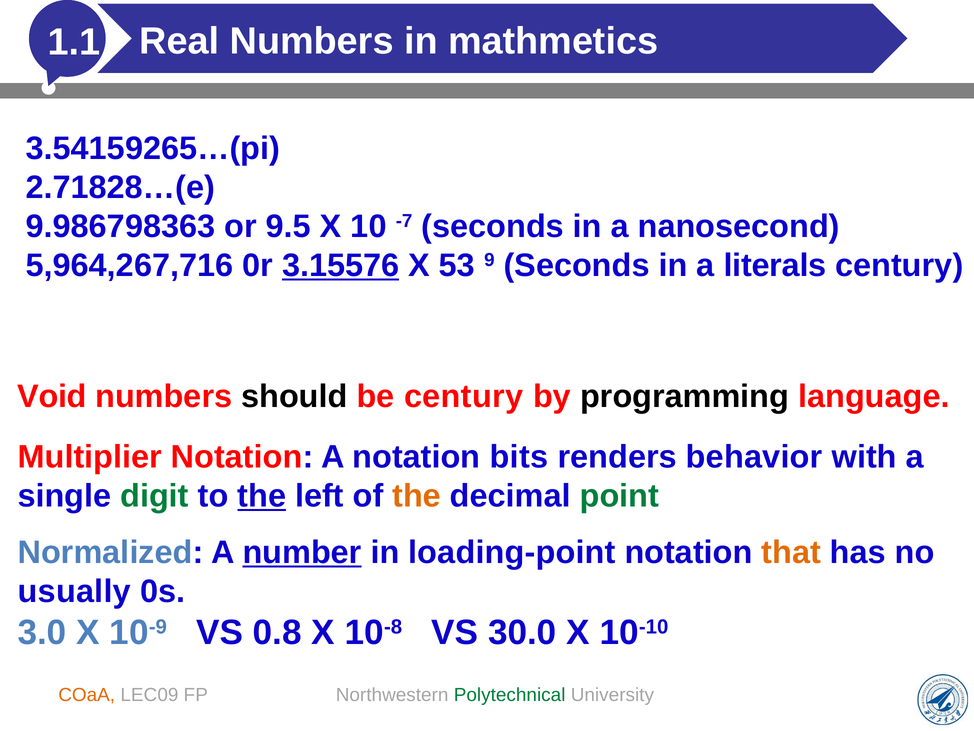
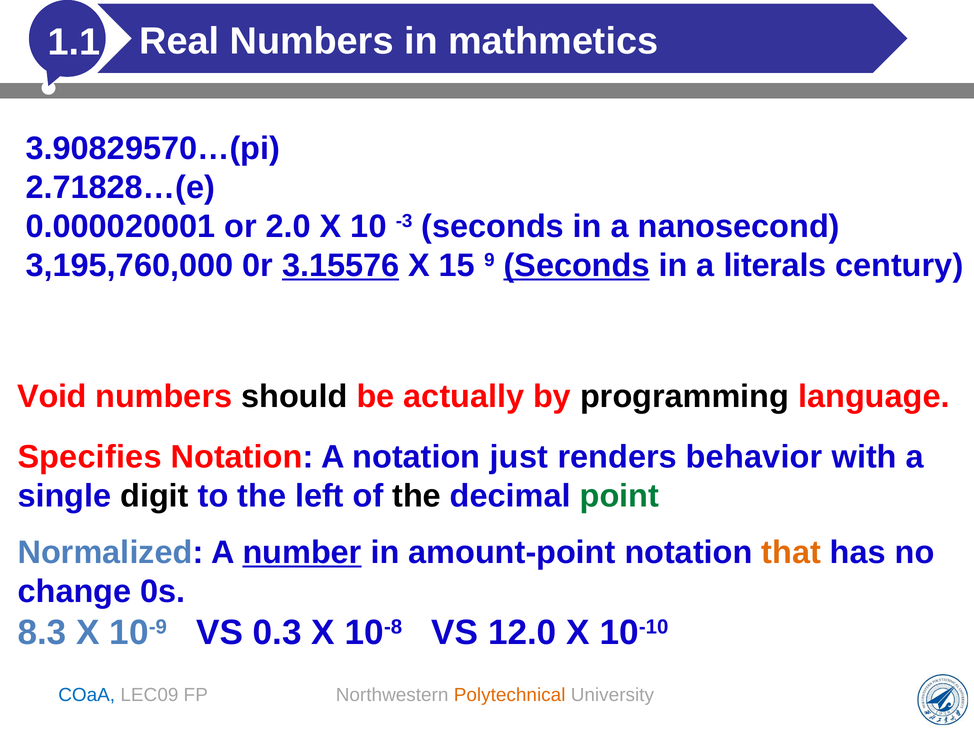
3.54159265…(pi: 3.54159265…(pi -> 3.90829570…(pi (153, 148)
9.986798363: 9.986798363 -> 0.000020001 (121, 226)
9.5: 9.5 -> 2.0 (288, 226)
-7: -7 -> -3 (404, 221)
5,964,267,716: 5,964,267,716 -> 3,195,760,000 (130, 265)
53: 53 -> 15 (457, 265)
Seconds underline: none -> present (577, 265)
be century: century -> actually (464, 396)
Multiplier: Multiplier -> Specifies (90, 457)
bits: bits -> just (519, 457)
digit colour: green -> black (155, 496)
the underline: present -> none (262, 496)
the colour: orange -> black (417, 496)
loading-point: loading-point -> amount-point (512, 552)
usually: usually -> change (74, 591)
3.0: 3.0 -> 8.3 (42, 632)
0.8: 0.8 -> 0.3 (277, 632)
30.0: 30.0 -> 12.0 (522, 632)
COaA colour: orange -> blue (87, 695)
Polytechnical colour: green -> orange (510, 695)
